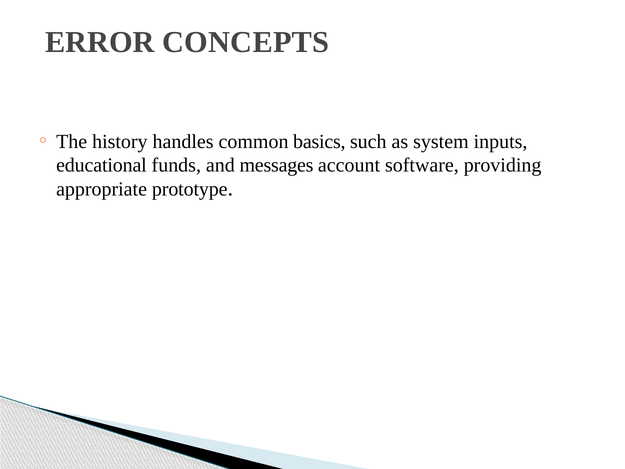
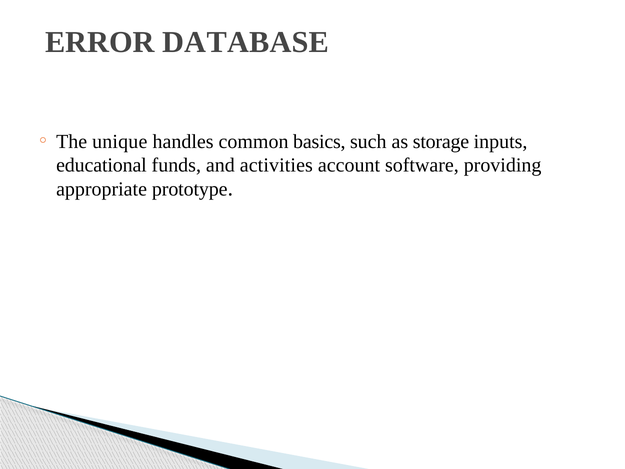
CONCEPTS: CONCEPTS -> DATABASE (246, 42)
history: history -> unique (120, 141)
system: system -> storage (441, 141)
messages: messages -> activities (276, 165)
